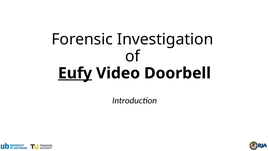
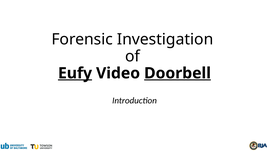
Doorbell underline: none -> present (177, 73)
